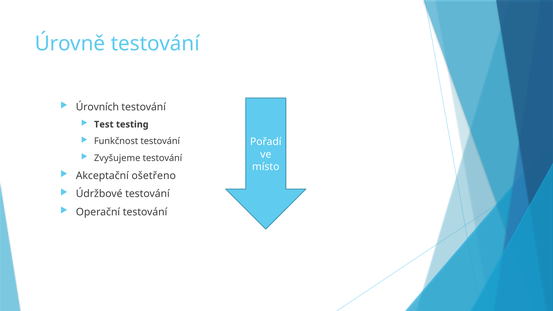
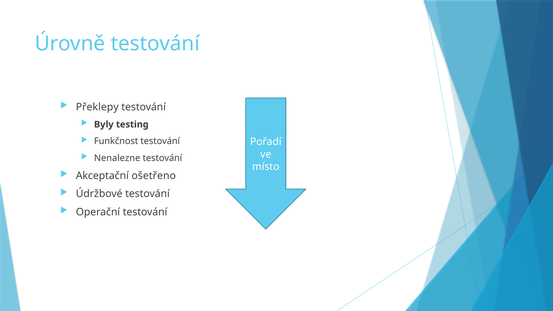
Úrovních: Úrovních -> Překlepy (97, 107)
Test: Test -> Byly (104, 124)
Zvyšujeme: Zvyšujeme -> Nenalezne (117, 158)
